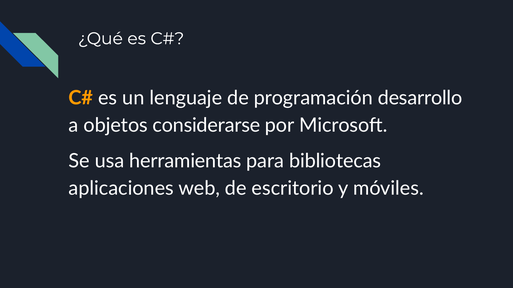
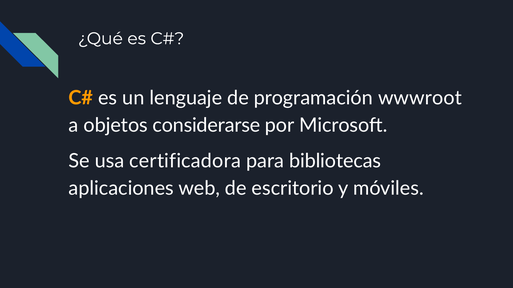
desarrollo: desarrollo -> wwwroot (420, 98)
herramientas: herramientas -> certificadora (185, 161)
